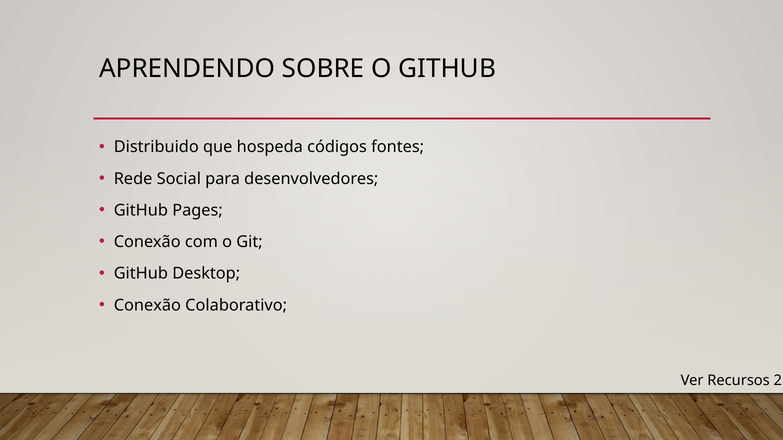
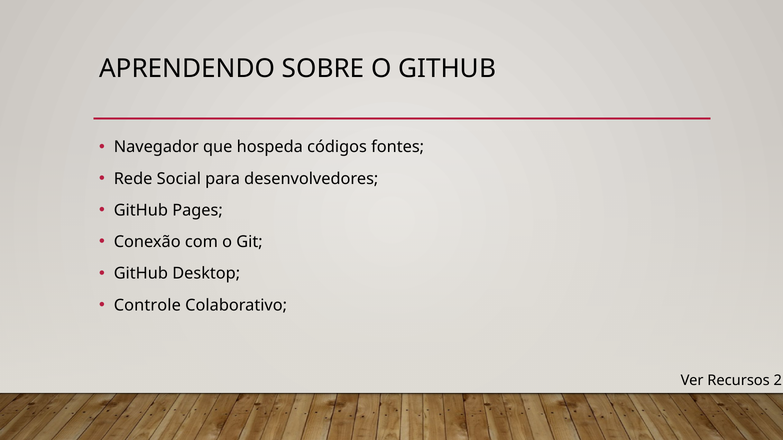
Distribuido: Distribuido -> Navegador (156, 147)
Conexão: Conexão -> Controle (147, 305)
